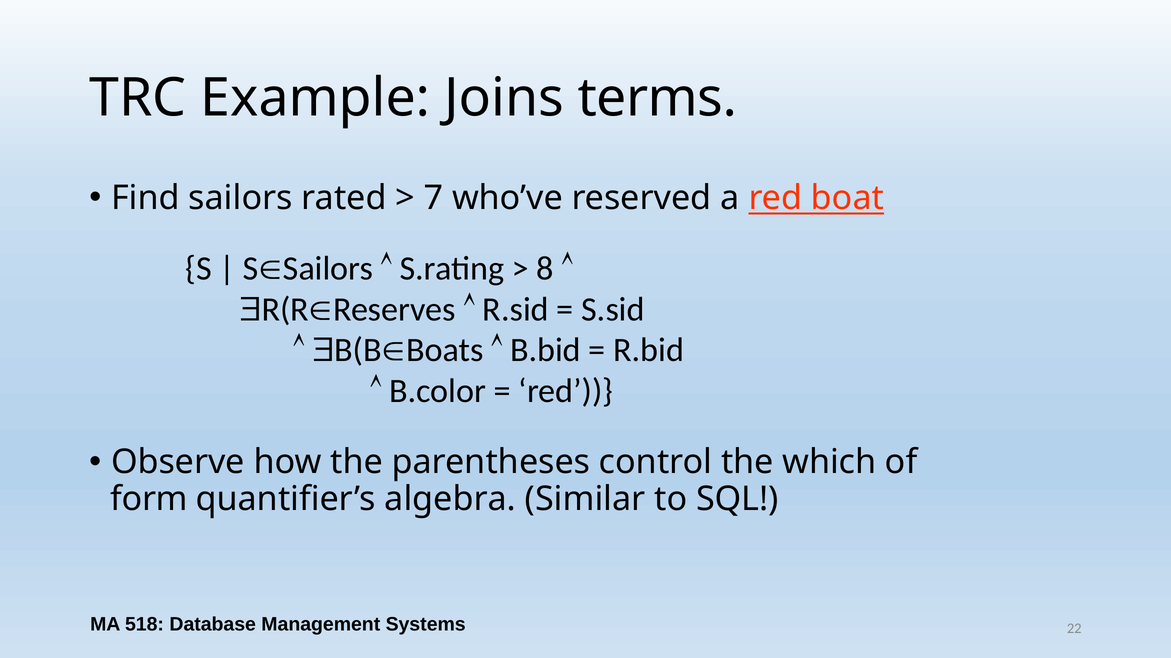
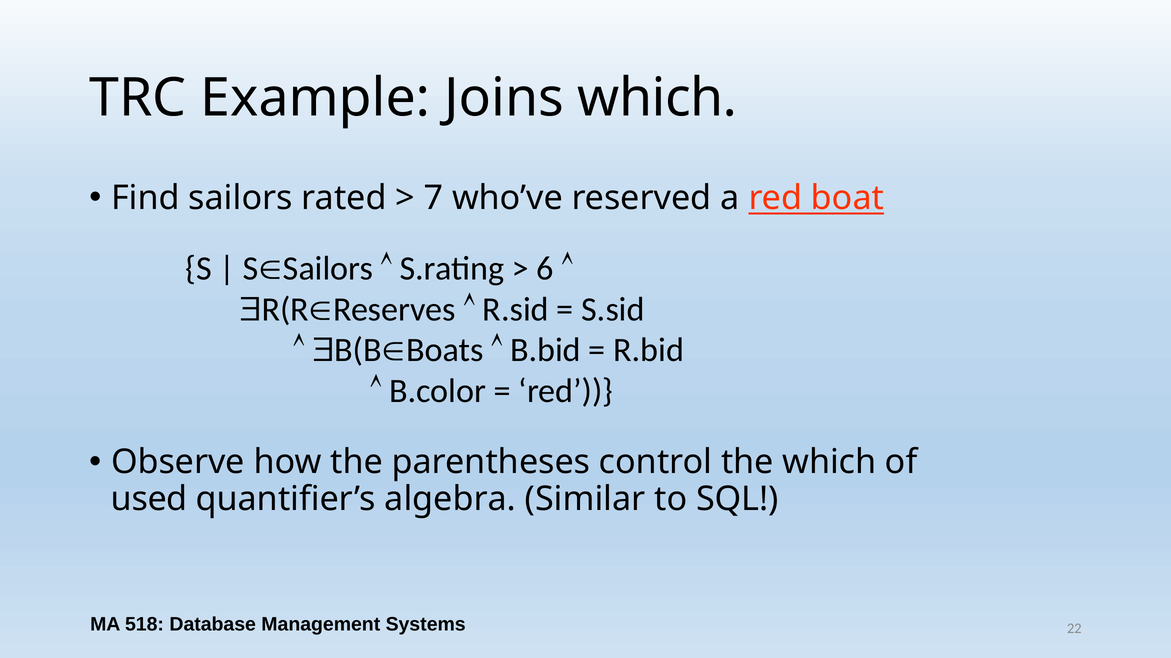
Joins terms: terms -> which (657, 98)
8: 8 -> 6 (545, 269)
form: form -> used (149, 500)
